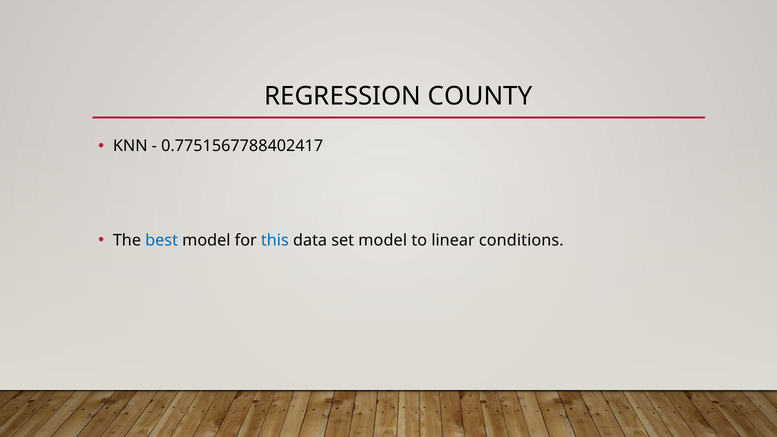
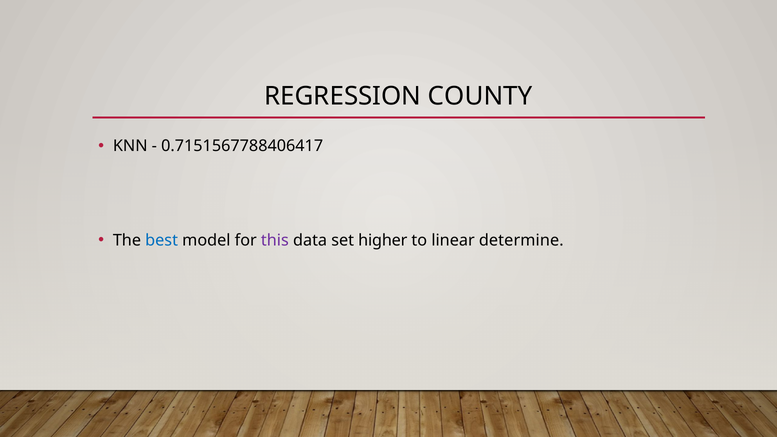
0.7751567788402417: 0.7751567788402417 -> 0.7151567788406417 (242, 146)
this colour: blue -> purple (275, 240)
set model: model -> higher (383, 240)
conditions: conditions -> determine (521, 240)
